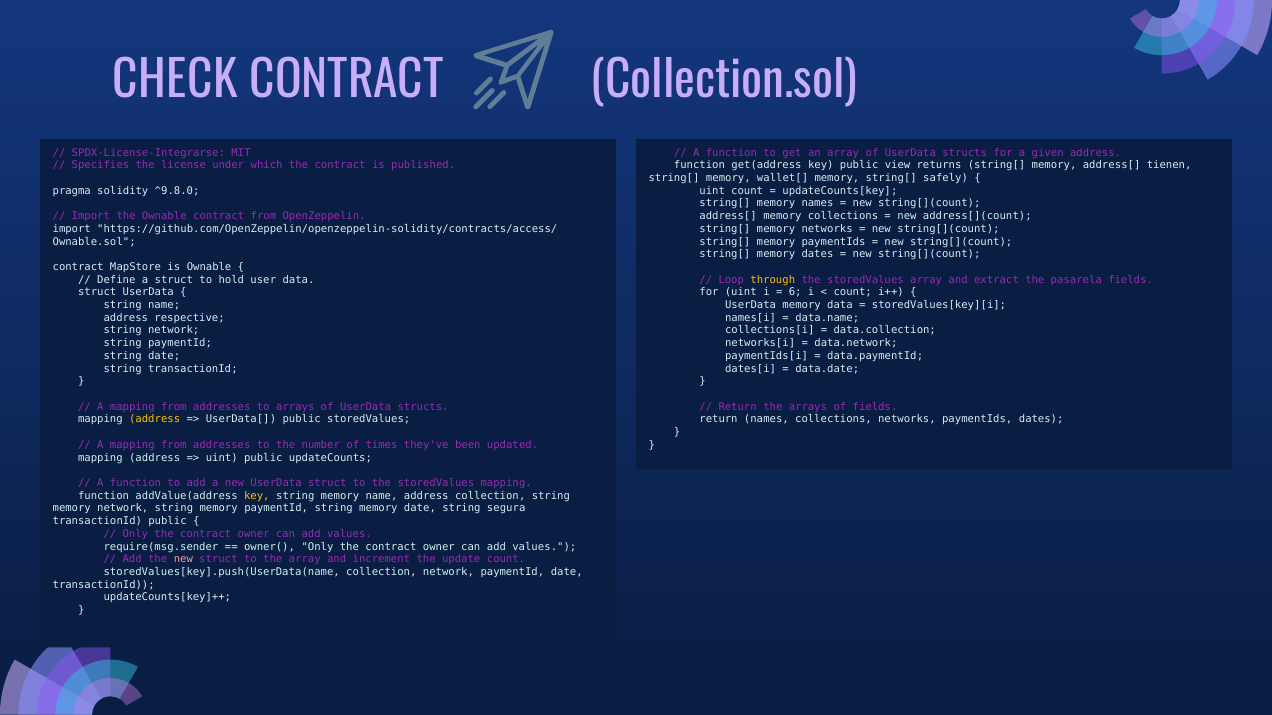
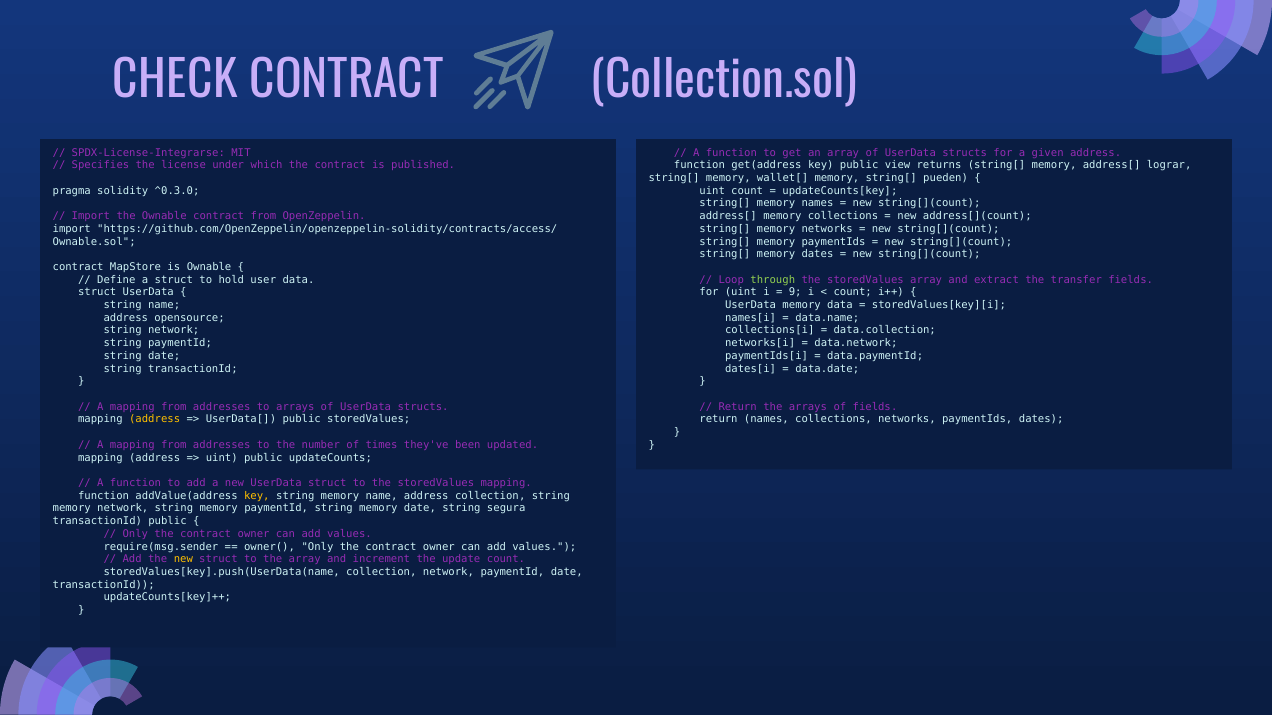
tienen: tienen -> lograr (1169, 165)
safely: safely -> pueden (946, 178)
^9.8.0: ^9.8.0 -> ^0.3.0 (177, 191)
through colour: yellow -> light green (773, 280)
pasarela: pasarela -> transfer (1076, 280)
6: 6 -> 9 (795, 293)
respective: respective -> opensource (190, 318)
new colour: pink -> yellow (183, 560)
